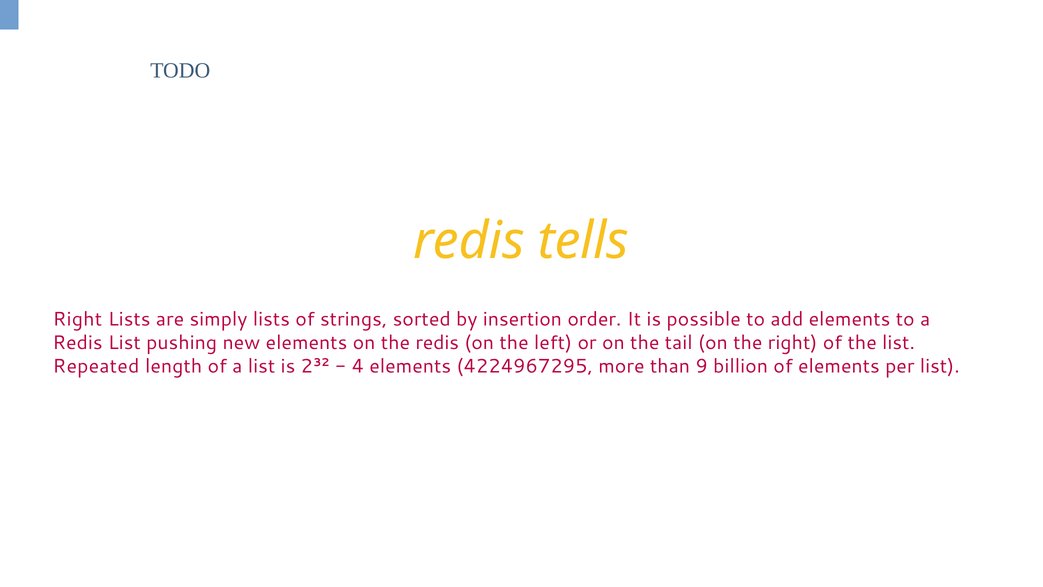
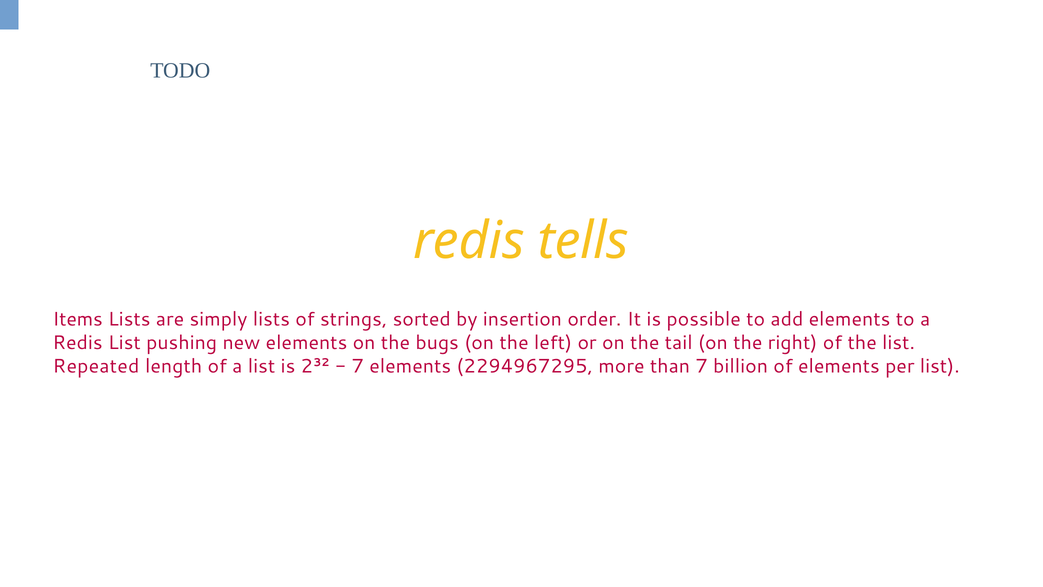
Right: Right -> Items (78, 319)
the redis: redis -> bugs (437, 343)
4: 4 -> 7 (358, 366)
4224967295: 4224967295 -> 2294967295 (525, 366)
than 9: 9 -> 7 (702, 366)
